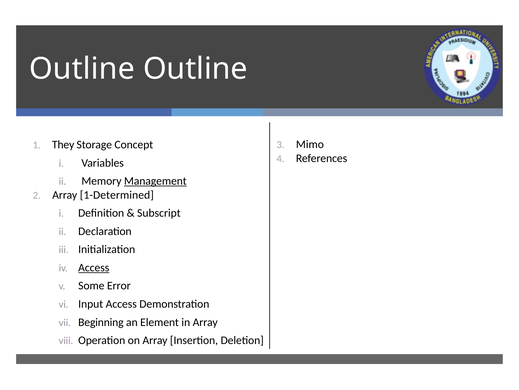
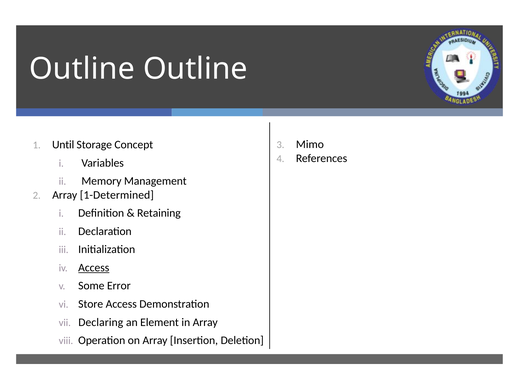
They: They -> Until (63, 144)
Management underline: present -> none (155, 181)
Subscript: Subscript -> Retaining (159, 213)
Input: Input -> Store (91, 303)
Beginning: Beginning -> Declaring (101, 322)
